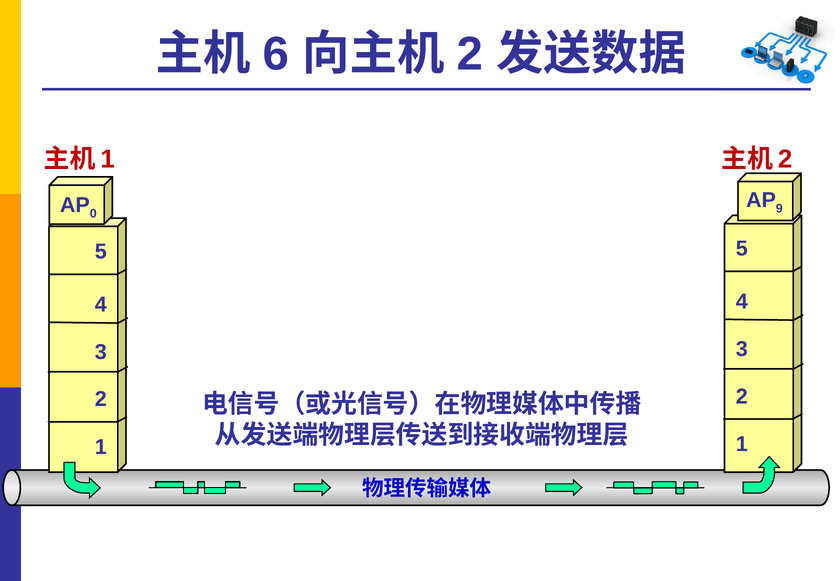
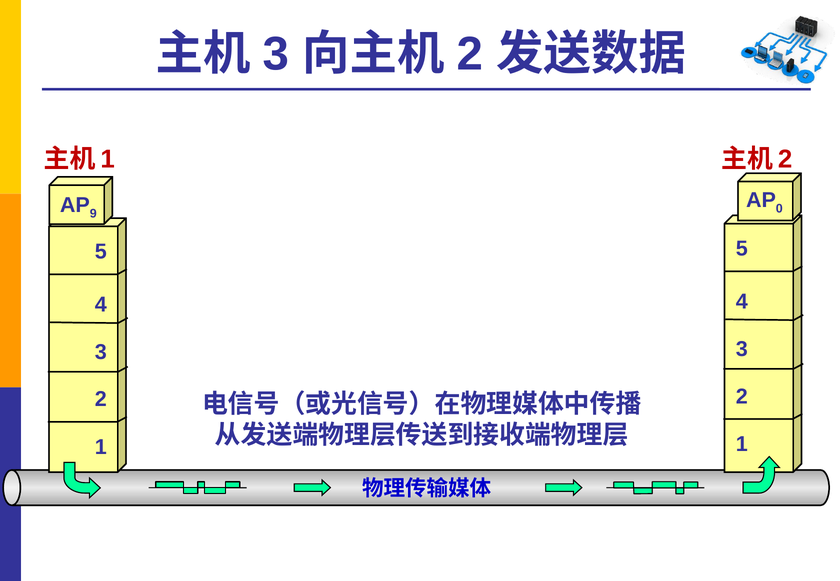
6: 6 -> 3 (276, 54)
9: 9 -> 0 (779, 209)
0: 0 -> 9 (93, 214)
